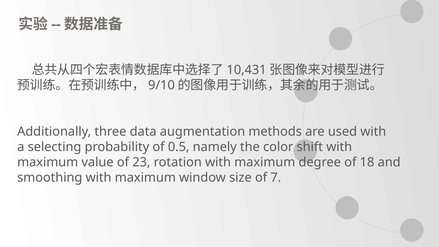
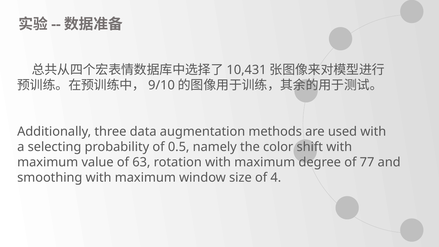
23: 23 -> 63 (141, 162)
18: 18 -> 77 (367, 162)
7: 7 -> 4 (276, 178)
